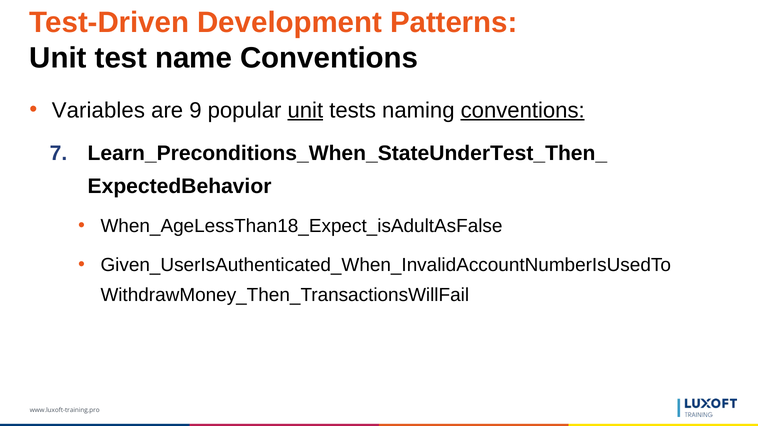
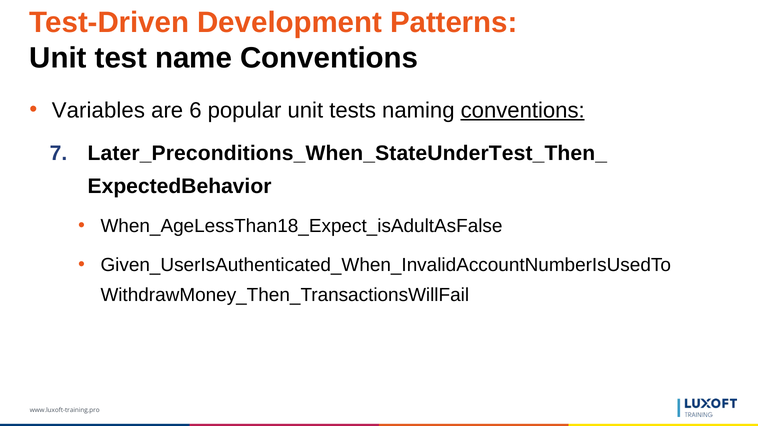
9: 9 -> 6 (195, 110)
unit underline: present -> none (305, 110)
Learn_Preconditions_When_StateUnderTest_Then_: Learn_Preconditions_When_StateUnderTest_Then_ -> Later_Preconditions_When_StateUnderTest_Then_ (347, 153)
